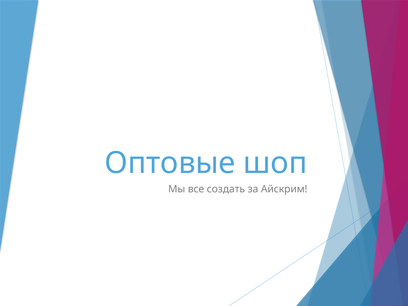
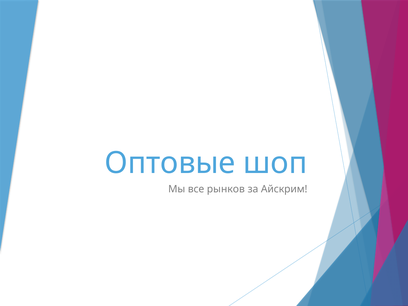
создать: создать -> рынков (226, 189)
